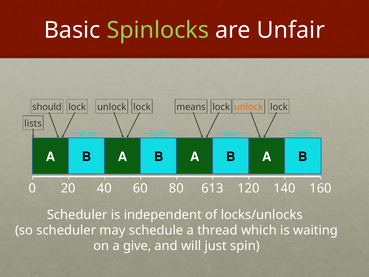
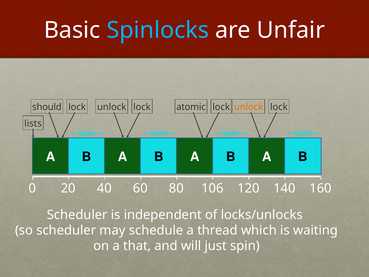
Spinlocks colour: light green -> light blue (158, 30)
means: means -> atomic (191, 107)
613: 613 -> 106 (212, 188)
give: give -> that (137, 246)
